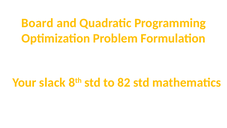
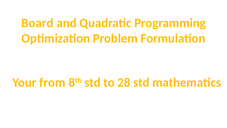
slack: slack -> from (52, 82)
82: 82 -> 28 (124, 82)
